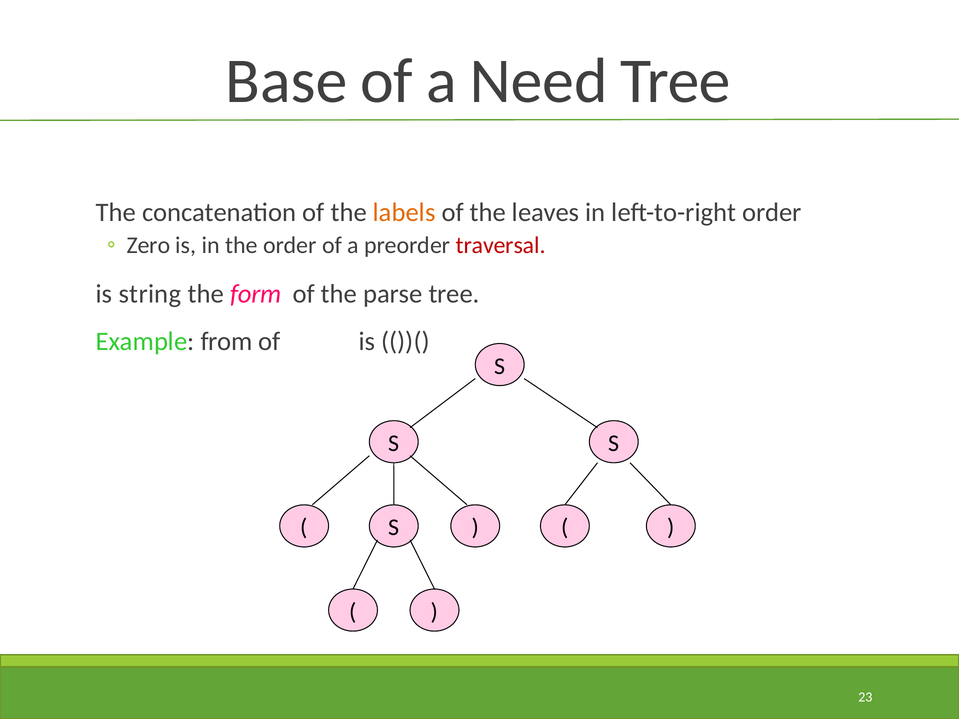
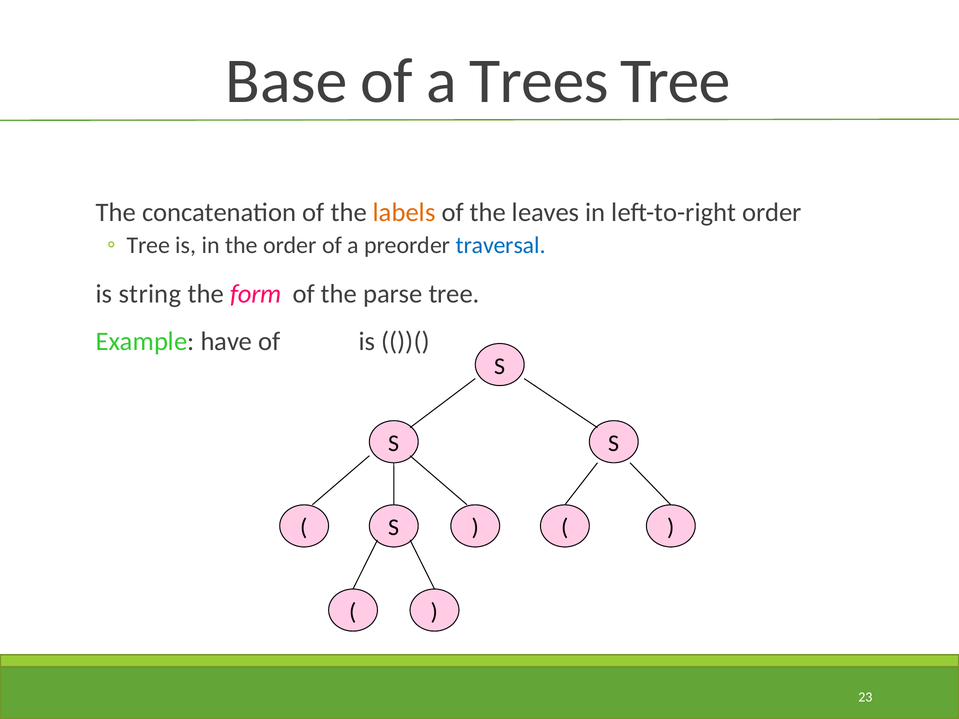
Need: Need -> Trees (539, 81)
Zero: Zero -> Tree (148, 245)
traversal colour: red -> blue (501, 245)
from: from -> have (226, 341)
